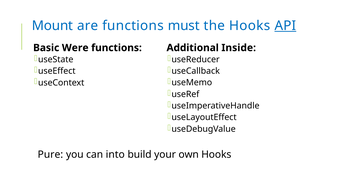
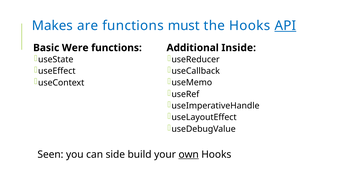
Mount: Mount -> Makes (52, 26)
Pure: Pure -> Seen (50, 154)
into: into -> side (115, 154)
own underline: none -> present (189, 154)
